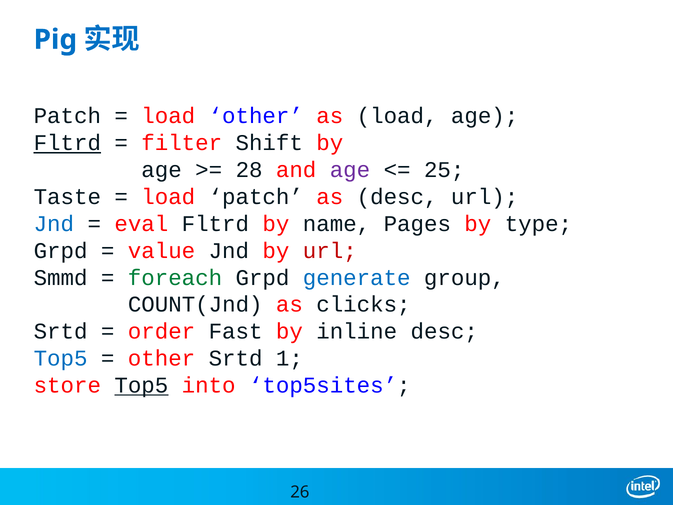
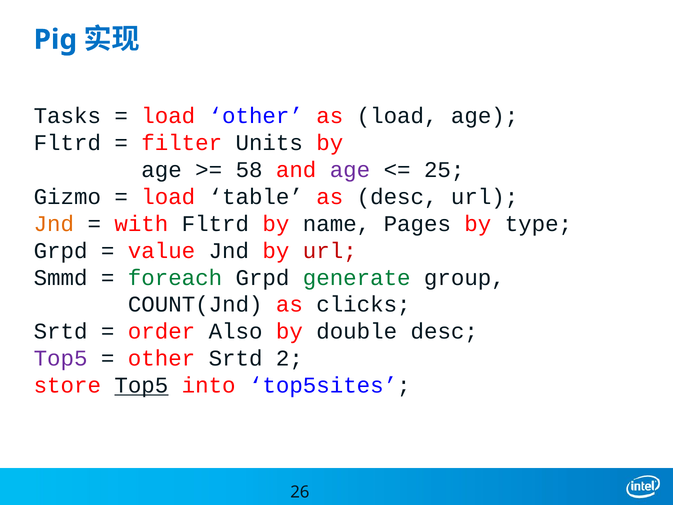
Patch: Patch -> Tasks (67, 116)
Fltrd underline: present -> none (67, 143)
Shift: Shift -> Units (269, 143)
28: 28 -> 58 (249, 170)
Taste: Taste -> Gizmo (67, 197)
load patch: patch -> table (256, 197)
Jnd colour: blue -> orange (54, 224)
eval: eval -> with (141, 224)
generate colour: blue -> green (357, 278)
Fast: Fast -> Also (236, 331)
inline: inline -> double (357, 331)
Top5 colour: blue -> purple (61, 358)
1: 1 -> 2 (289, 358)
